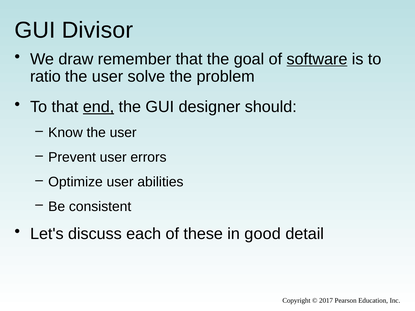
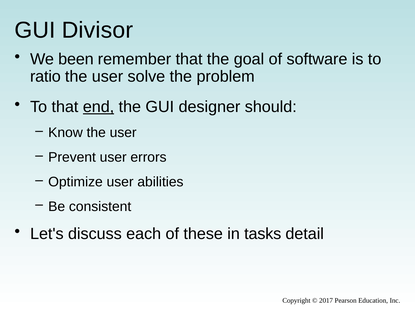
draw: draw -> been (76, 59)
software underline: present -> none (317, 59)
good: good -> tasks (263, 234)
